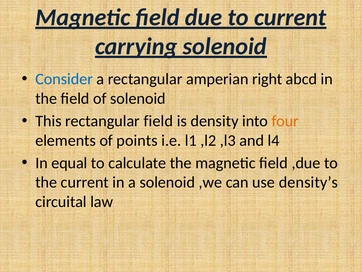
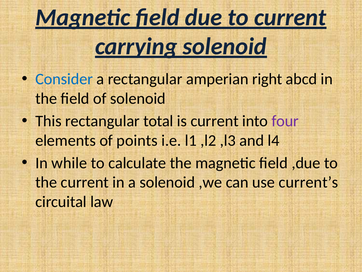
rectangular field: field -> total (158, 121)
is density: density -> current (215, 121)
four colour: orange -> purple (285, 121)
equal: equal -> while (69, 163)
density’s: density’s -> current’s (308, 182)
